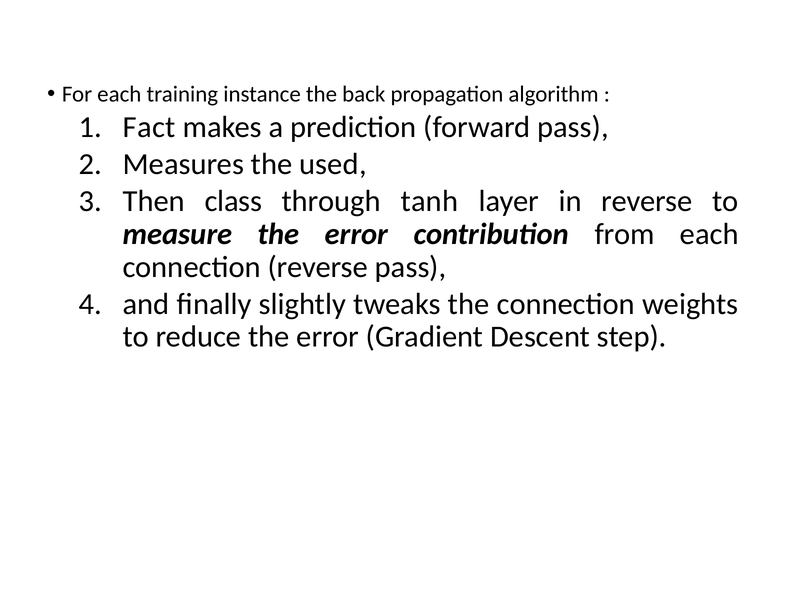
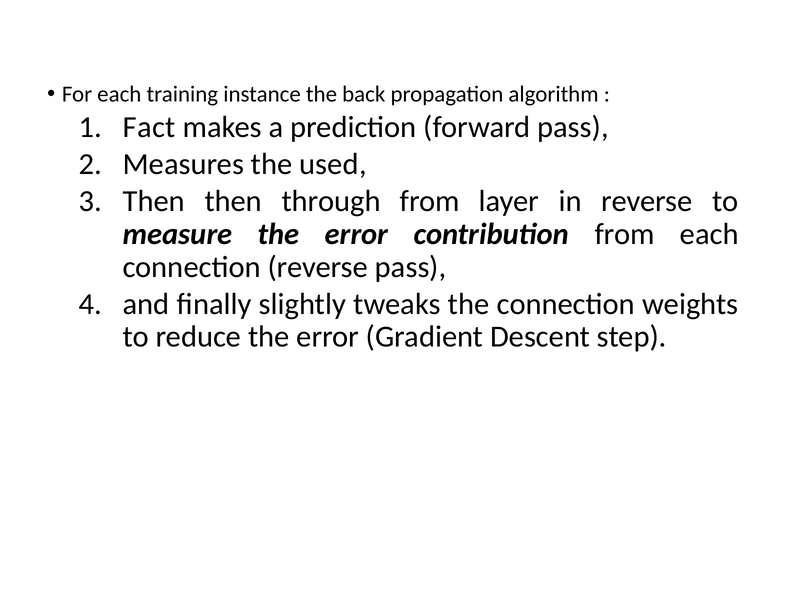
Then class: class -> then (233, 201)
through tanh: tanh -> from (430, 201)
